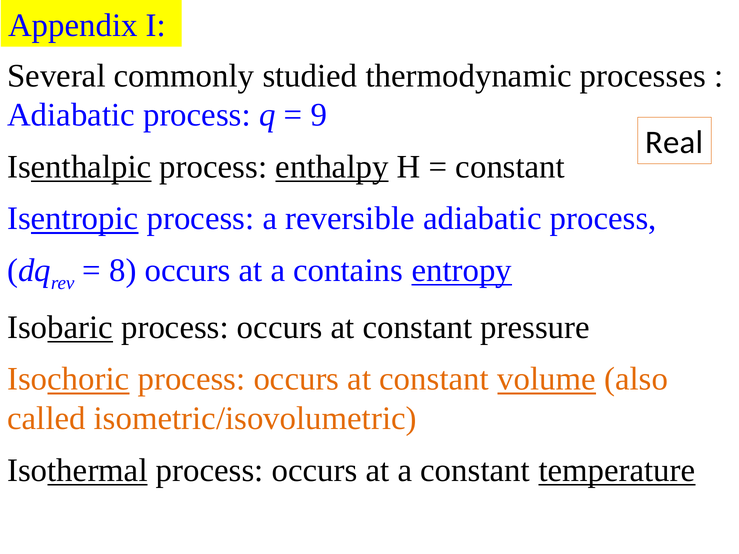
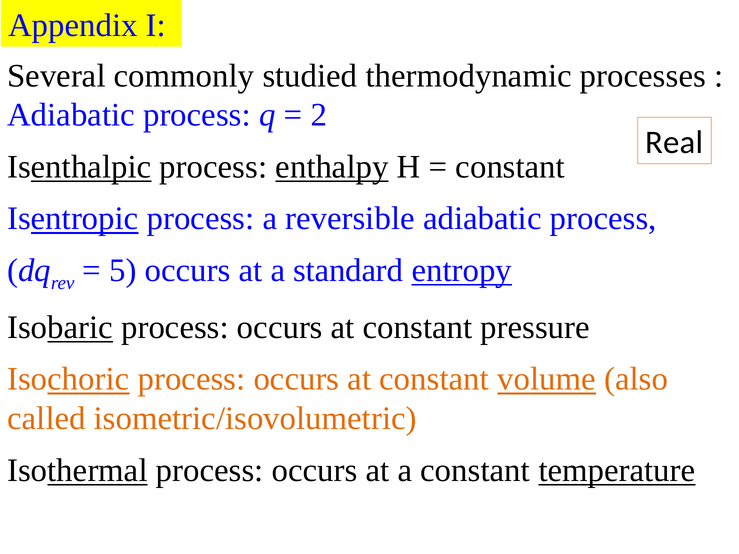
9: 9 -> 2 (319, 115)
8: 8 -> 5 (123, 270)
contains: contains -> standard (348, 270)
